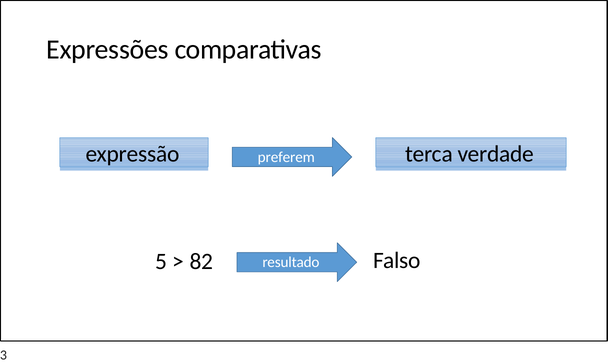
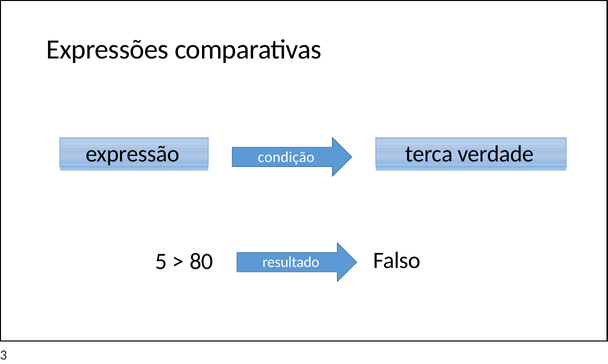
preferem: preferem -> condição (286, 157)
82: 82 -> 80 (201, 261)
